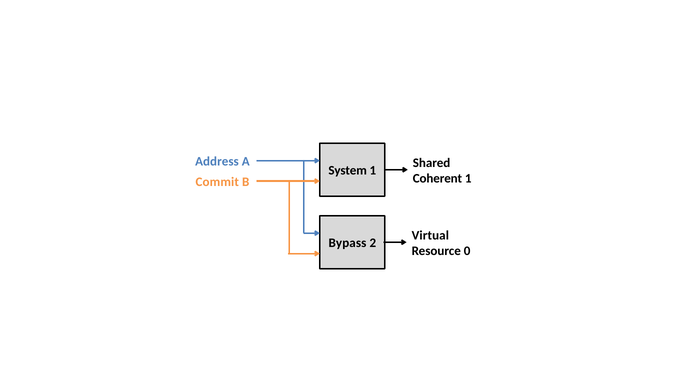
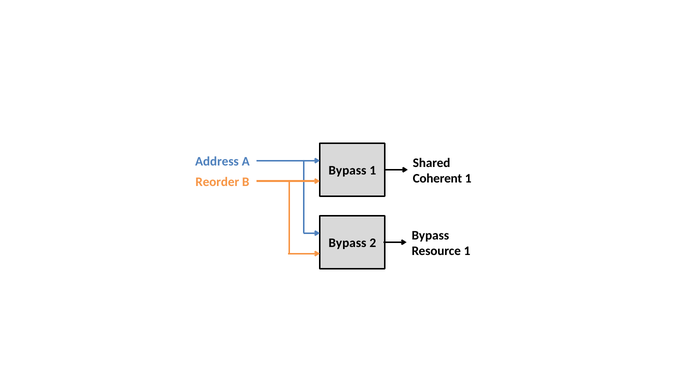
System: System -> Bypass (347, 171)
Commit: Commit -> Reorder (217, 182)
Virtual: Virtual -> Bypass (430, 236)
Resource 0: 0 -> 1 (467, 251)
